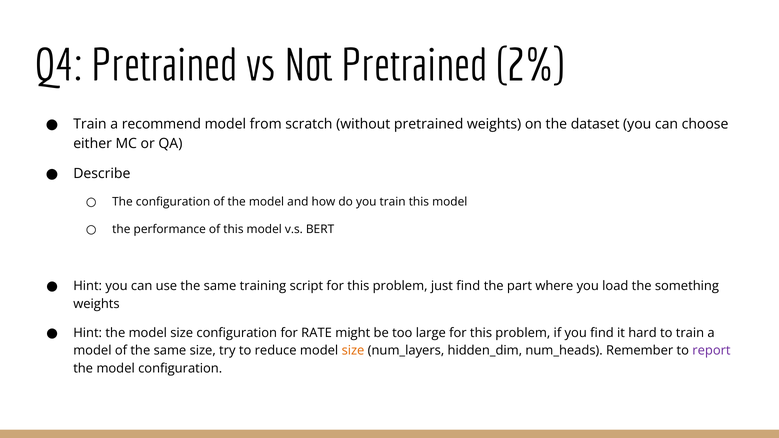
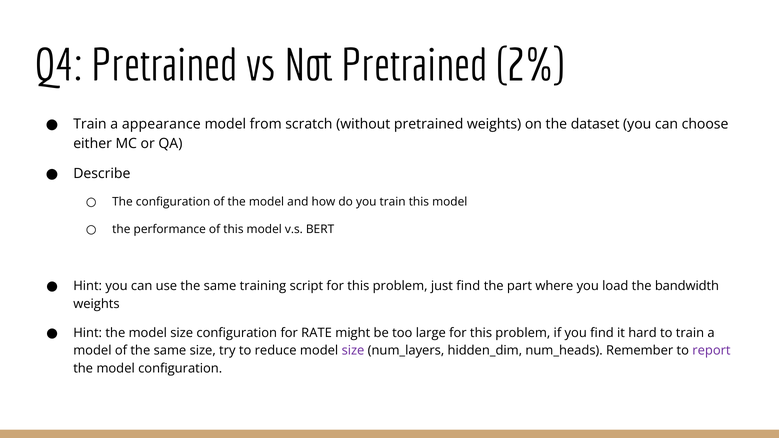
recommend: recommend -> appearance (161, 124)
something: something -> bandwidth (687, 286)
size colour: orange -> purple (353, 351)
